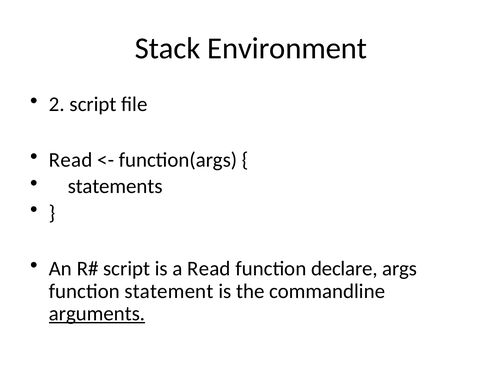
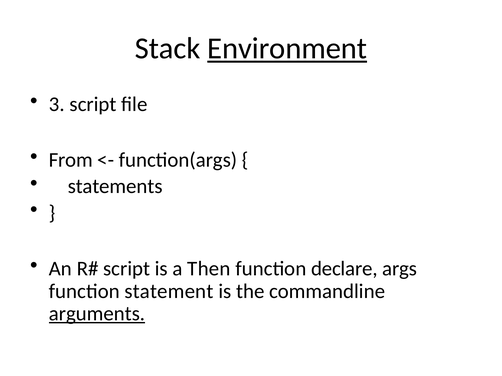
Environment underline: none -> present (287, 49)
2: 2 -> 3 (57, 104)
Read: Read -> From (71, 160)
a Read: Read -> Then (209, 269)
